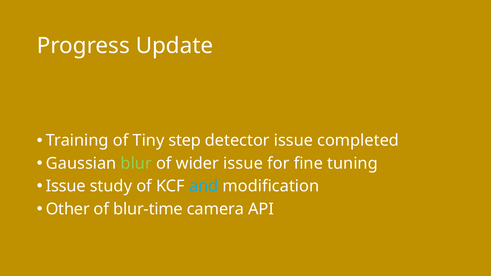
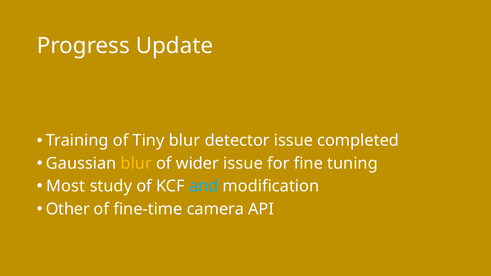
Tiny step: step -> blur (185, 141)
blur colour: light green -> yellow (136, 163)
Issue: Issue -> Most (66, 186)
blur-time: blur-time -> fine-time (148, 209)
